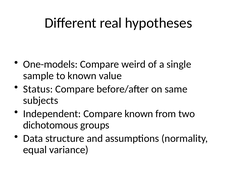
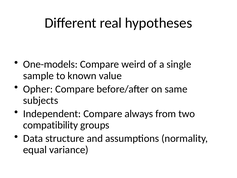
Status: Status -> Opher (38, 89)
Compare known: known -> always (139, 114)
dichotomous: dichotomous -> compatibility (51, 125)
